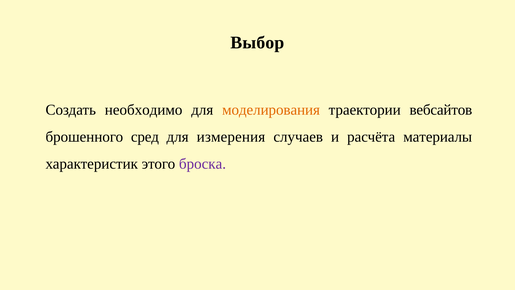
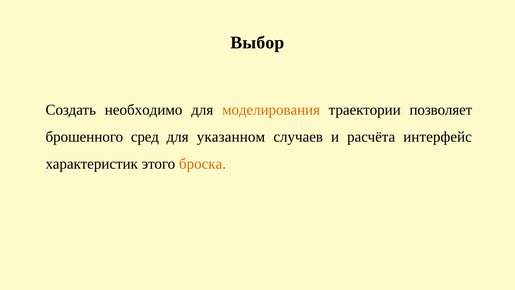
вебсайтов: вебсайтов -> позволяет (441, 110)
измерения: измерения -> указанном (231, 137)
материалы: материалы -> интерфейс (438, 137)
броска colour: purple -> orange (203, 164)
